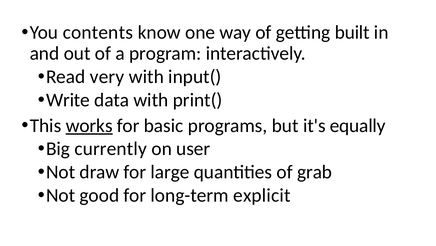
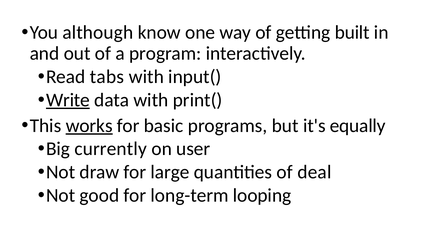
contents: contents -> although (98, 32)
very: very -> tabs (107, 77)
Write underline: none -> present (68, 100)
grab: grab -> deal (314, 172)
explicit: explicit -> looping (262, 195)
